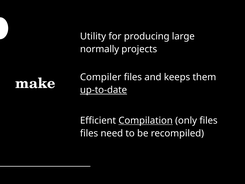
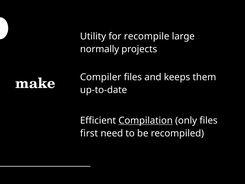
producing: producing -> recompile (147, 36)
up-to-date underline: present -> none (104, 90)
files: files -> first (89, 133)
